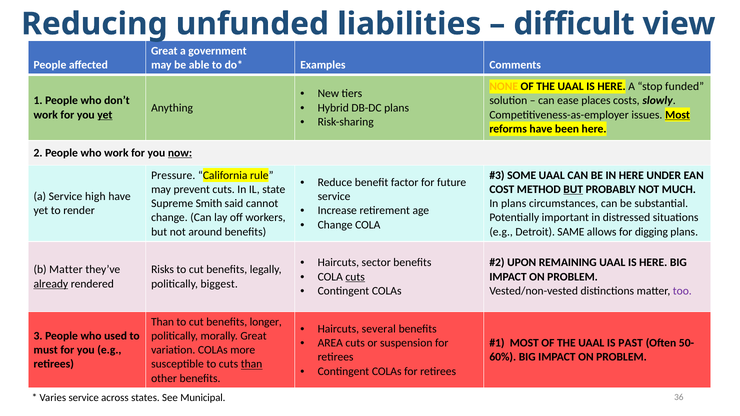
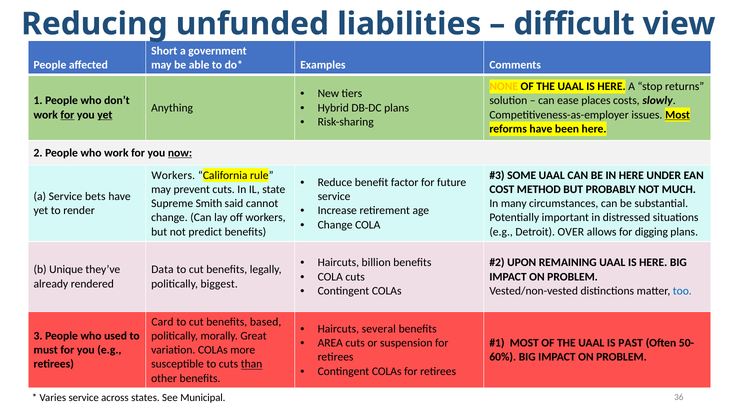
Great: Great -> Short (164, 51)
funded: funded -> returns (685, 87)
for underline: none -> present (67, 115)
Pressure: Pressure -> Workers (173, 175)
BUT underline: present -> none (573, 189)
high: high -> bets (95, 197)
In plans: plans -> many (514, 204)
around: around -> predict (205, 232)
SAME: SAME -> OVER (571, 232)
sector: sector -> billion (376, 263)
b Matter: Matter -> Unique (66, 270)
Risks: Risks -> Data (162, 270)
cuts underline: present -> none (355, 277)
already underline: present -> none (51, 284)
too colour: purple -> blue (682, 291)
Than: Than -> Card (162, 322)
longer: longer -> based (266, 322)
